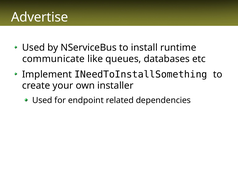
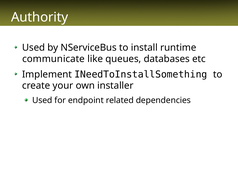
Advertise: Advertise -> Authority (40, 17)
